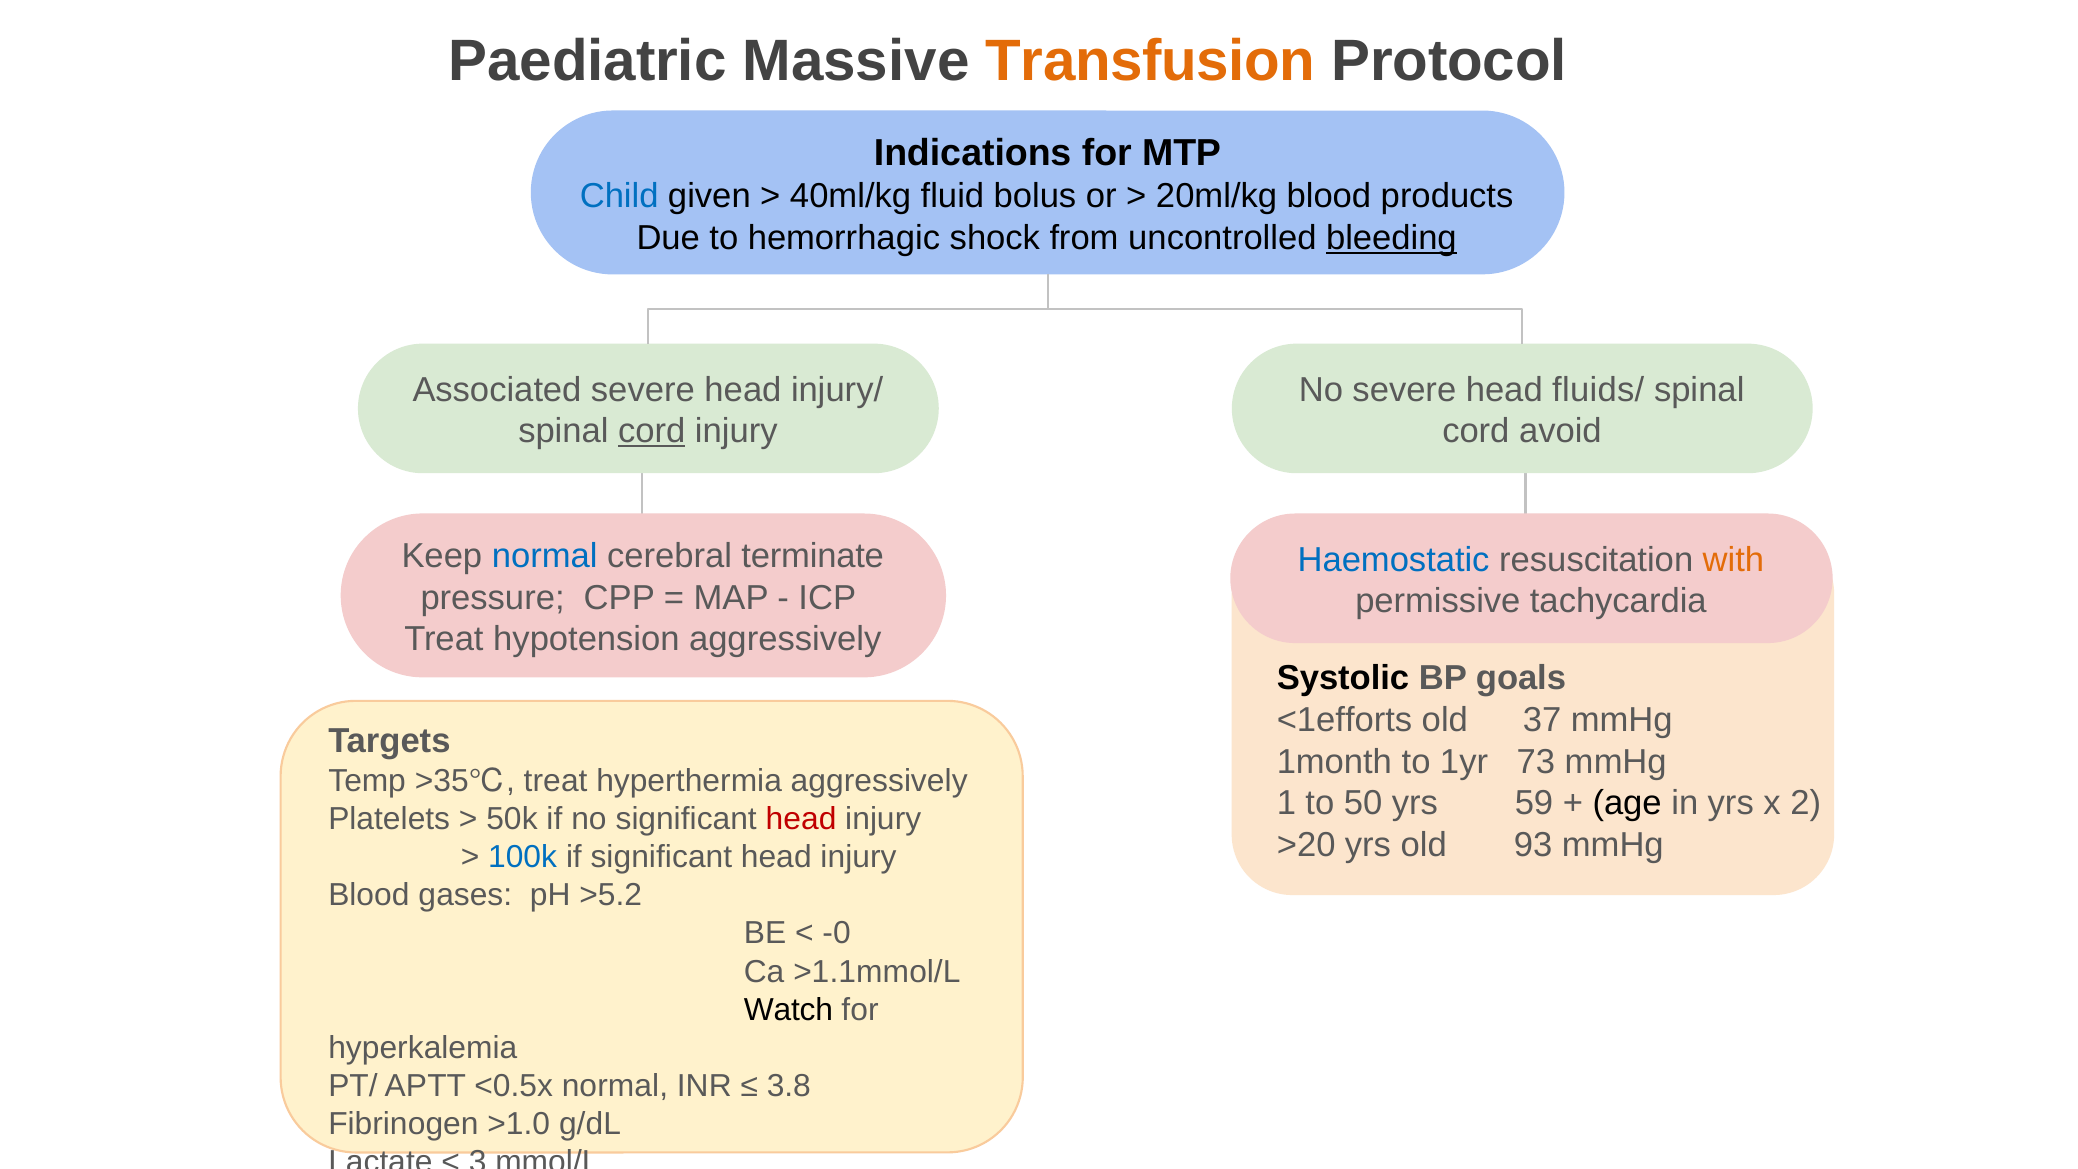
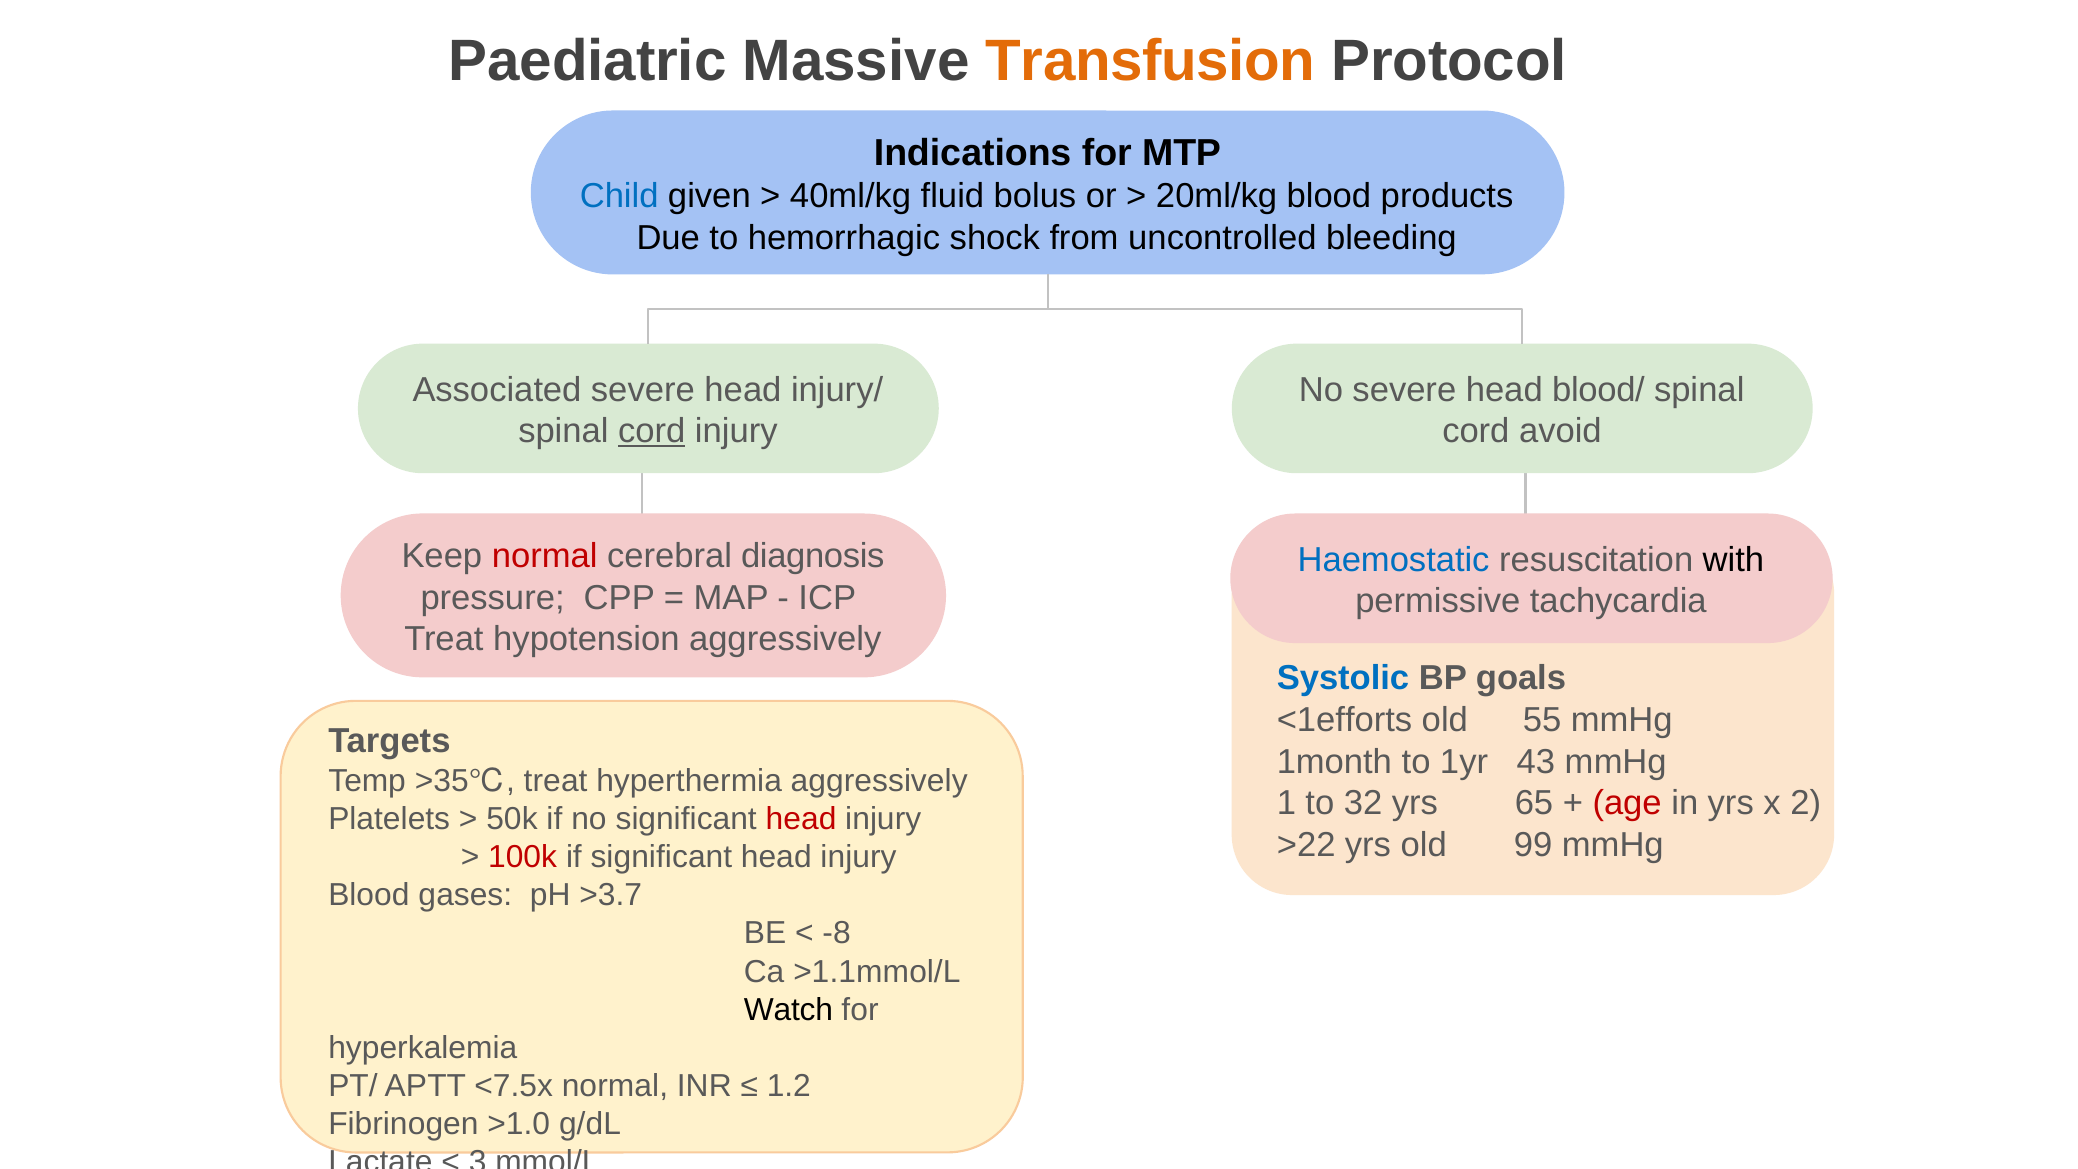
bleeding underline: present -> none (1391, 238)
fluids/: fluids/ -> blood/ (1599, 390)
normal colour: blue -> red (545, 556)
terminate: terminate -> diagnosis (813, 556)
with colour: orange -> black (1733, 560)
Systolic colour: black -> blue (1343, 678)
37: 37 -> 55 (1542, 720)
73: 73 -> 43 (1536, 762)
50: 50 -> 32 (1363, 803)
59: 59 -> 65 (1534, 803)
age colour: black -> red (1627, 803)
>20: >20 -> >22 (1306, 845)
93: 93 -> 99 (1533, 845)
100k colour: blue -> red (523, 857)
>5.2: >5.2 -> >3.7 (611, 895)
-0: -0 -> -8 (837, 933)
<0.5x: <0.5x -> <7.5x (514, 1086)
3.8: 3.8 -> 1.2 (789, 1086)
